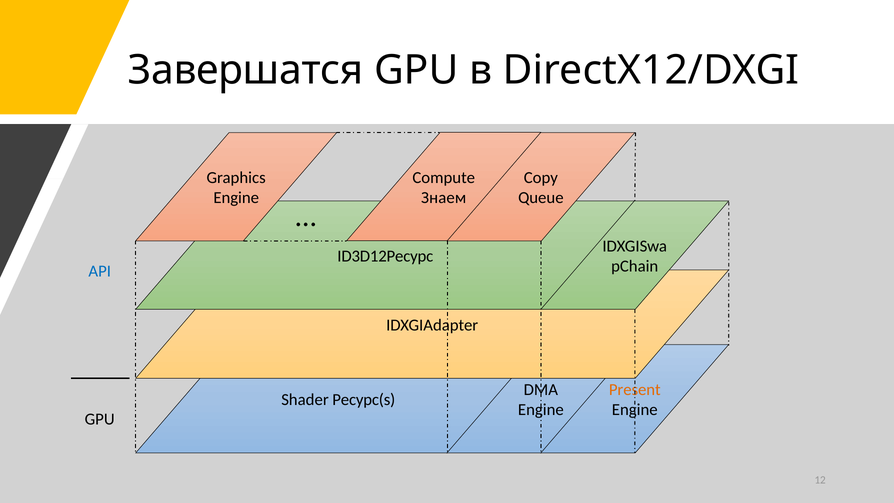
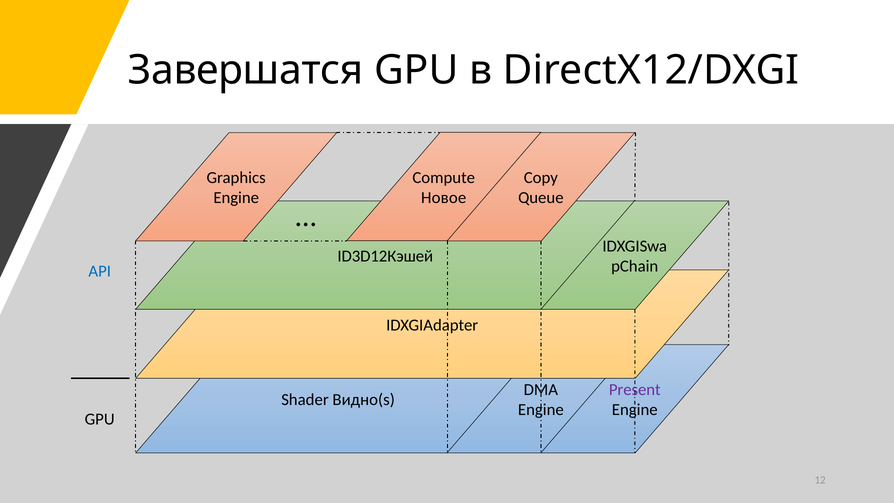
Знаем: Знаем -> Новое (444, 198)
ID3D12Ресурс: ID3D12Ресурс -> ID3D12Кэшей (385, 256)
Present colour: orange -> purple (635, 390)
Ресурс(s: Ресурс(s -> Видно(s (364, 400)
